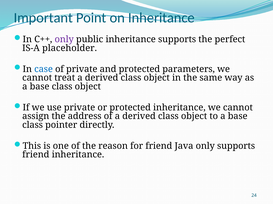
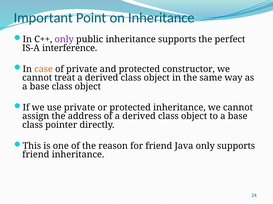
placeholder: placeholder -> interference (70, 48)
case colour: blue -> orange (44, 69)
parameters: parameters -> constructor (189, 69)
